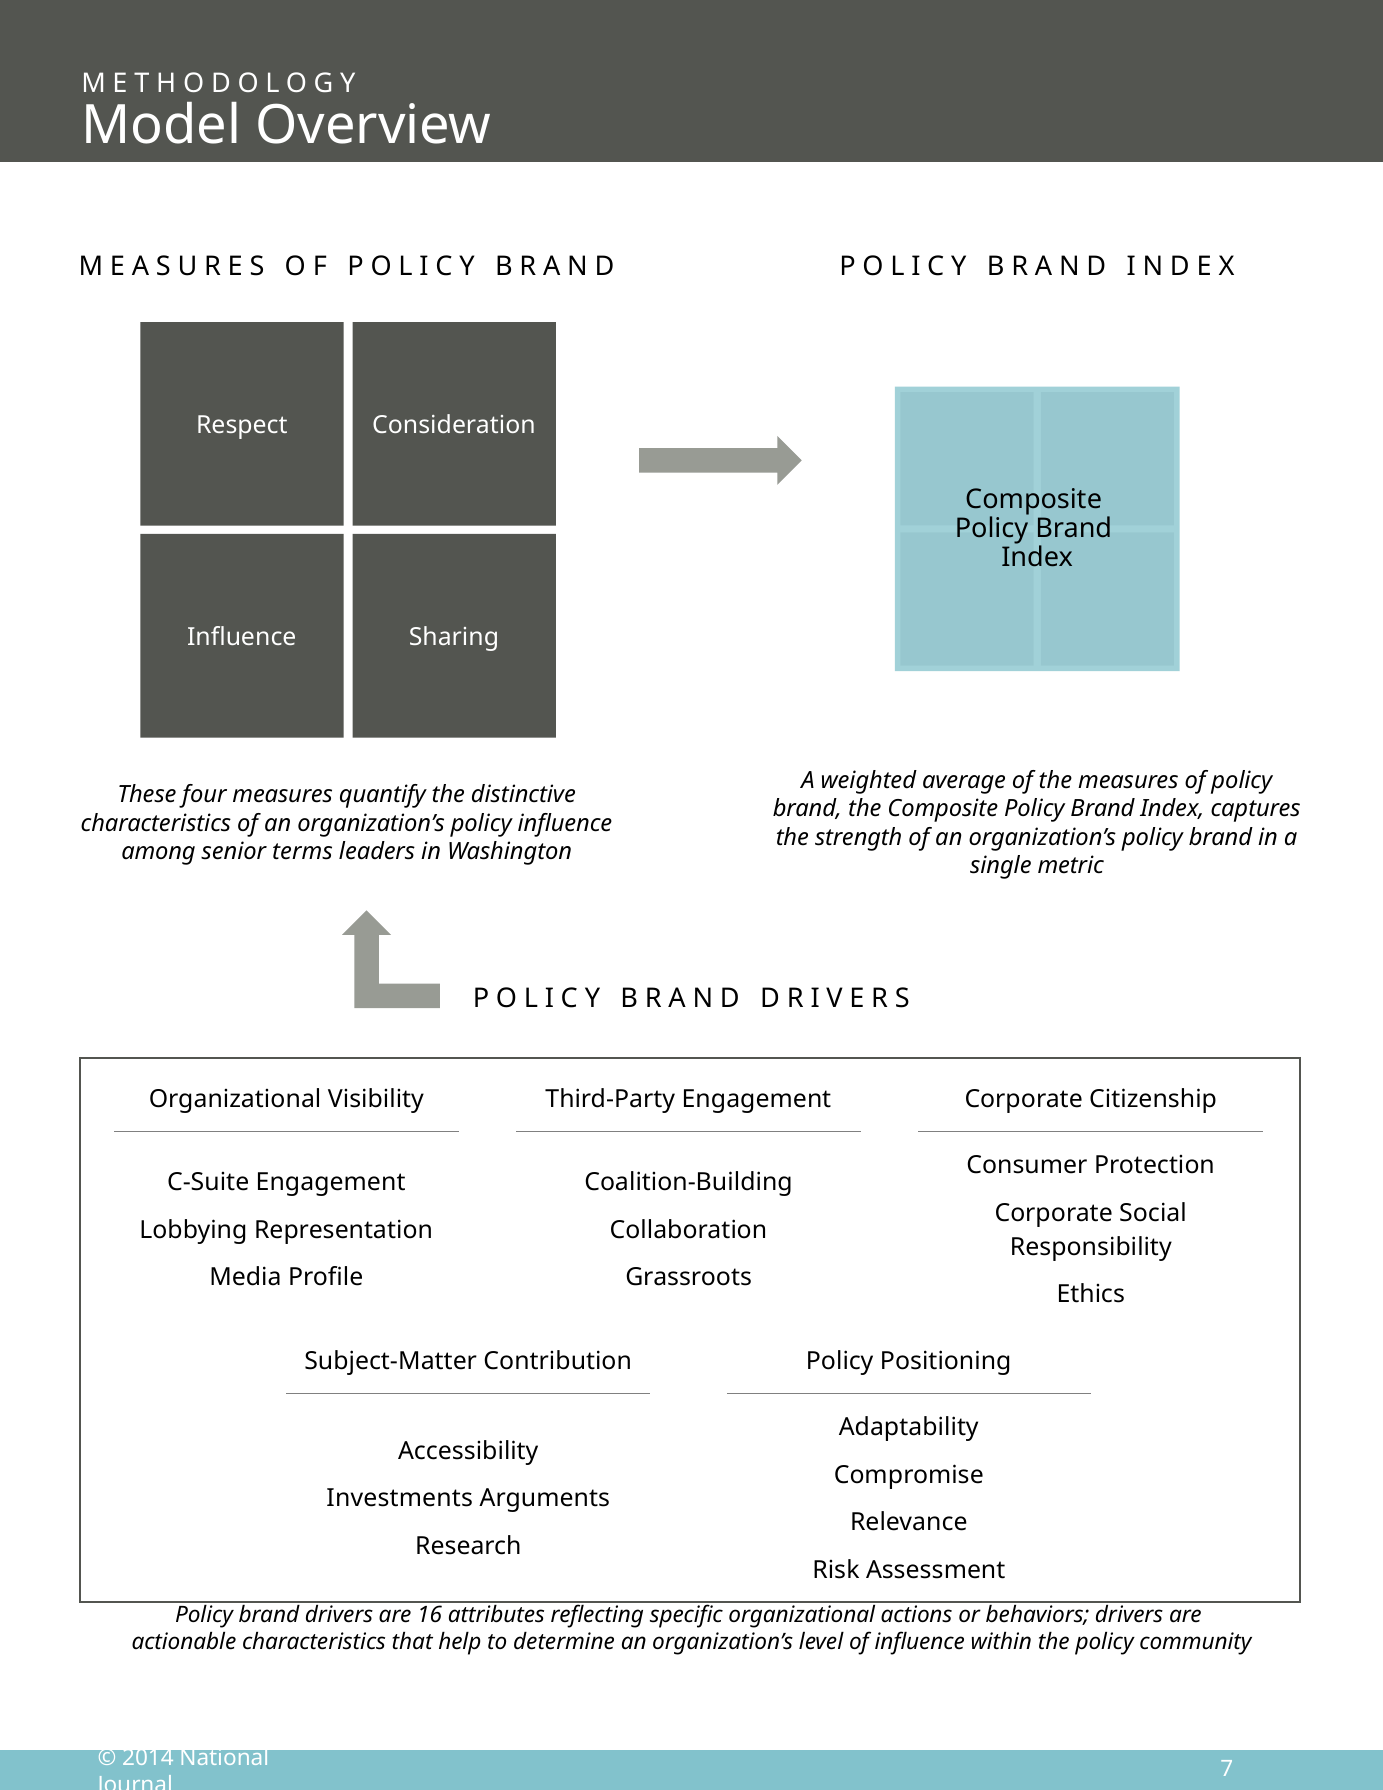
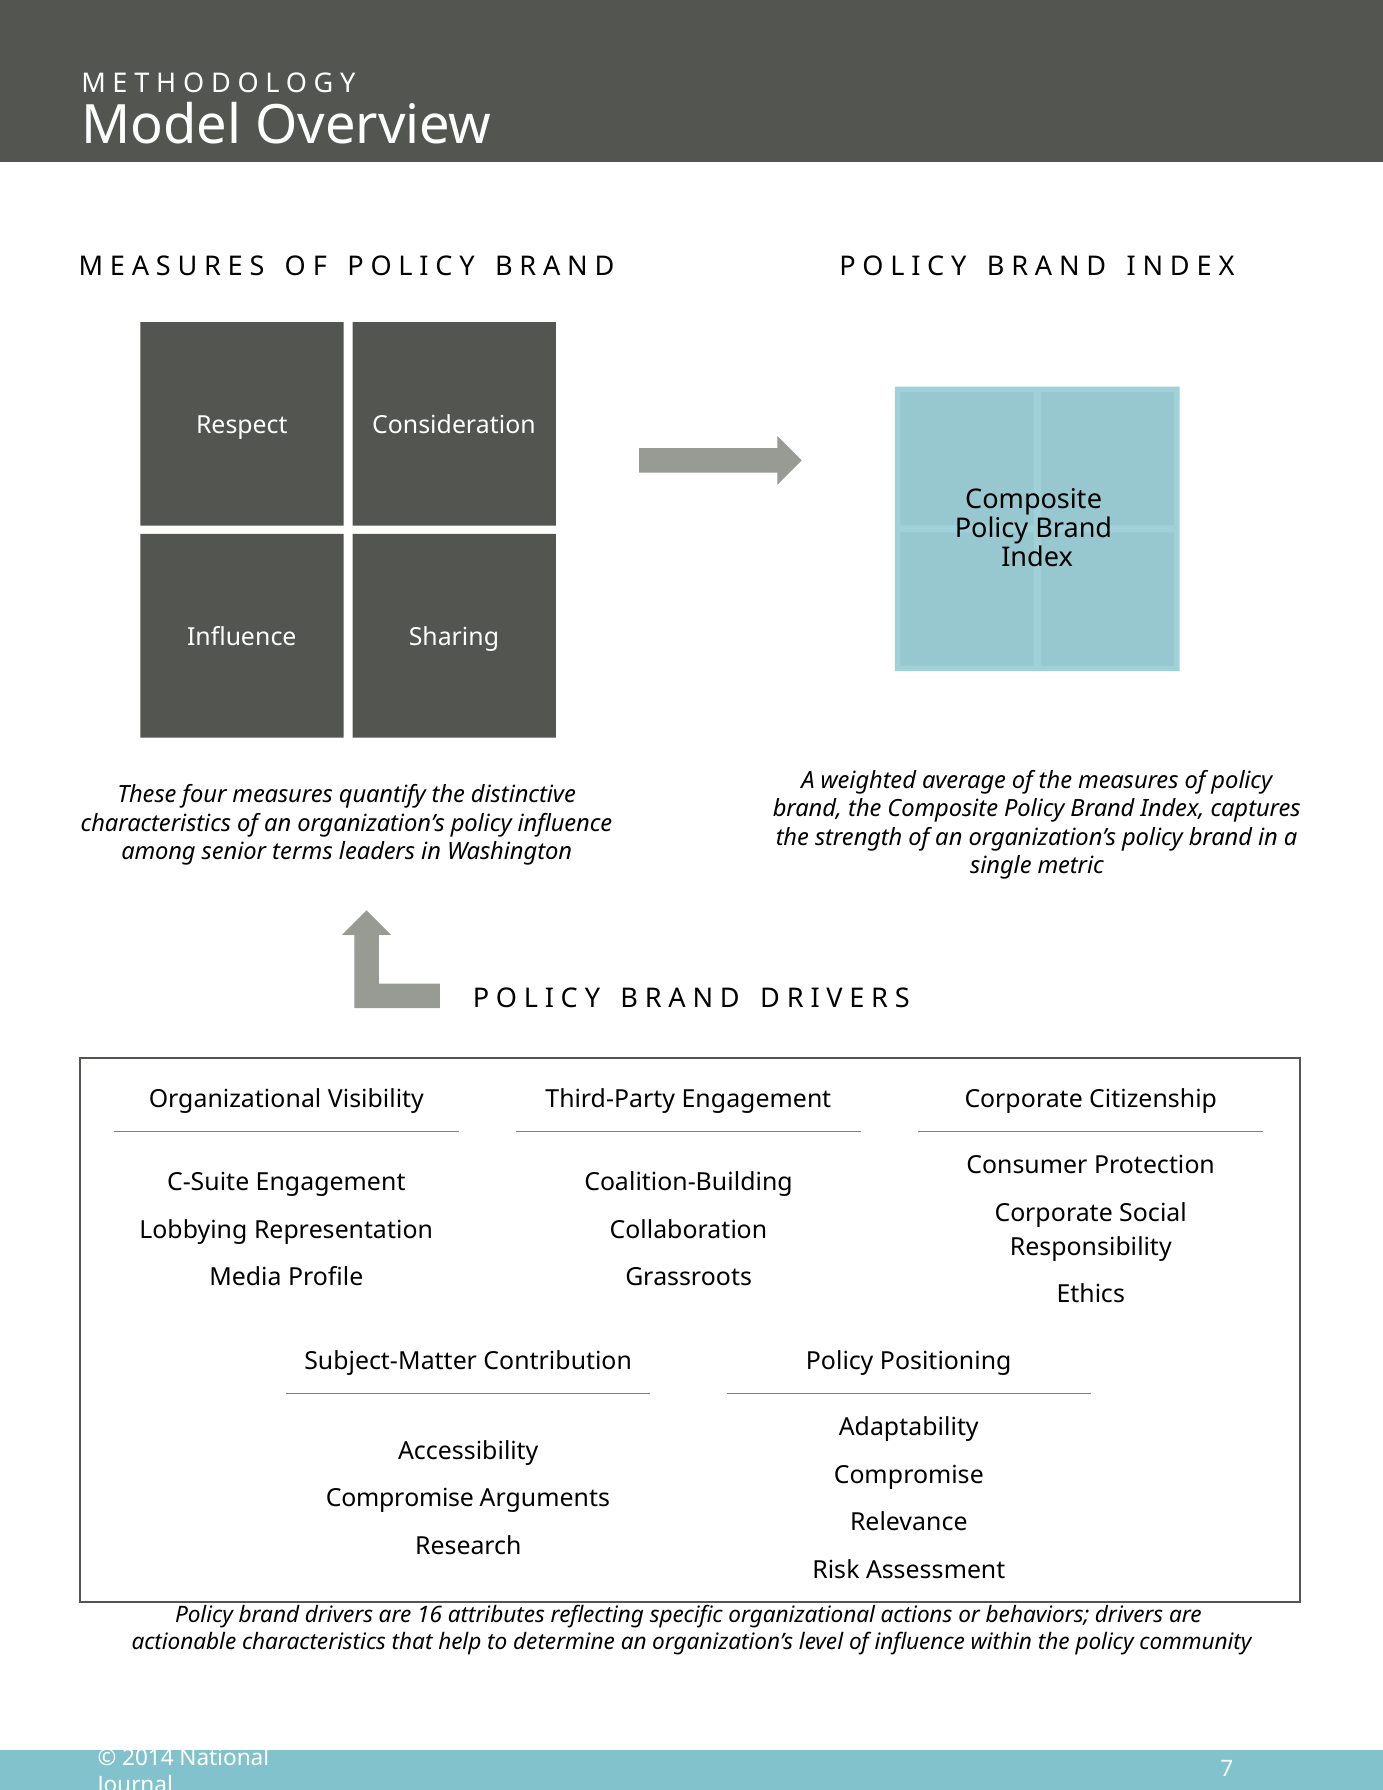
Investments: Investments -> Compromise (400, 1498)
